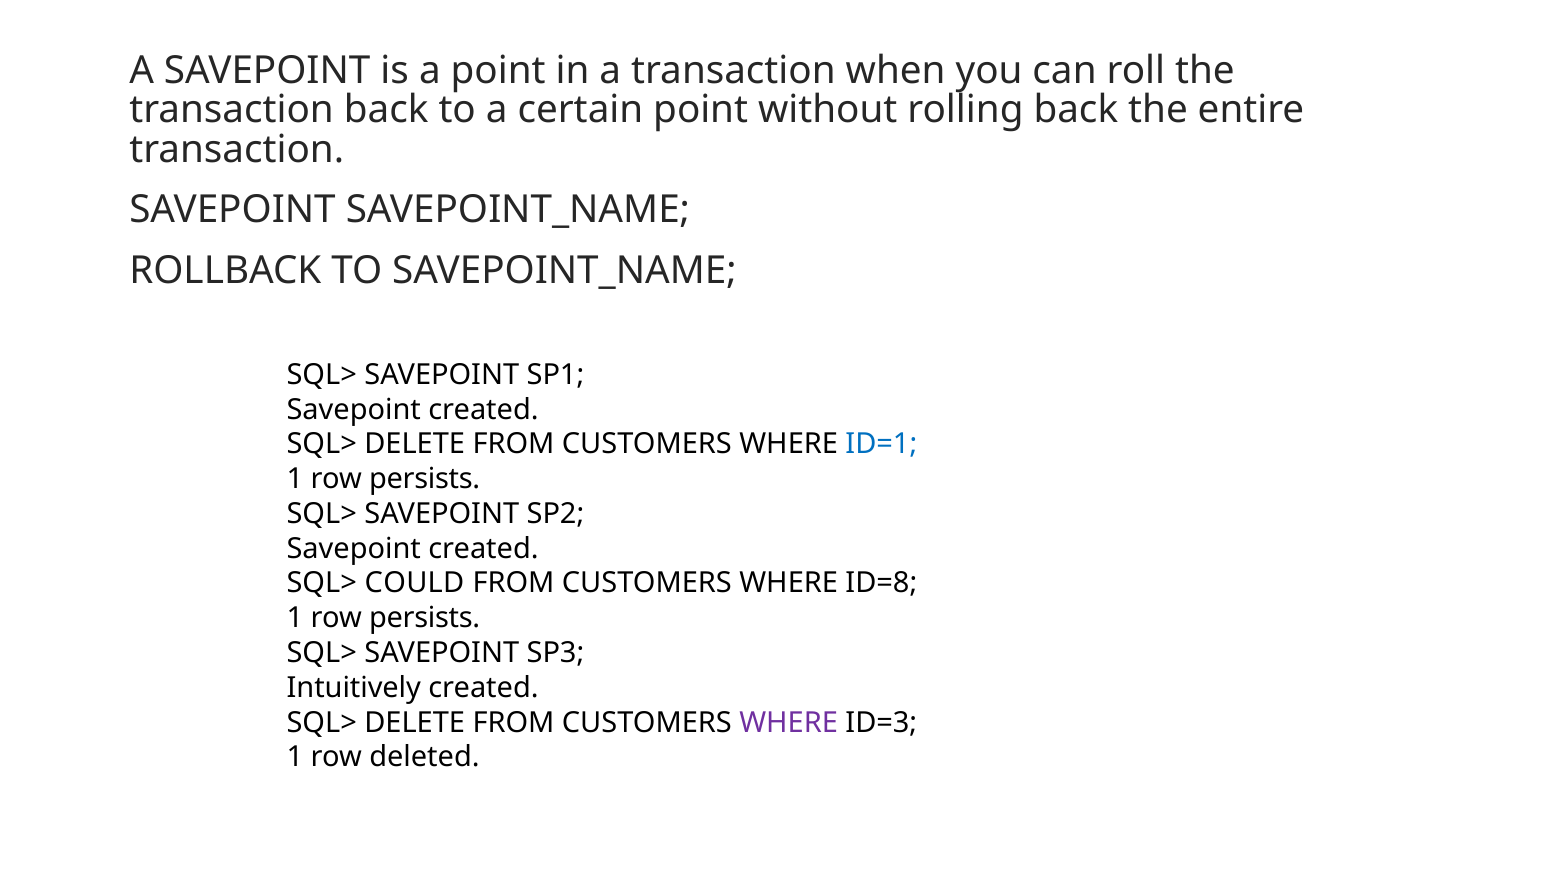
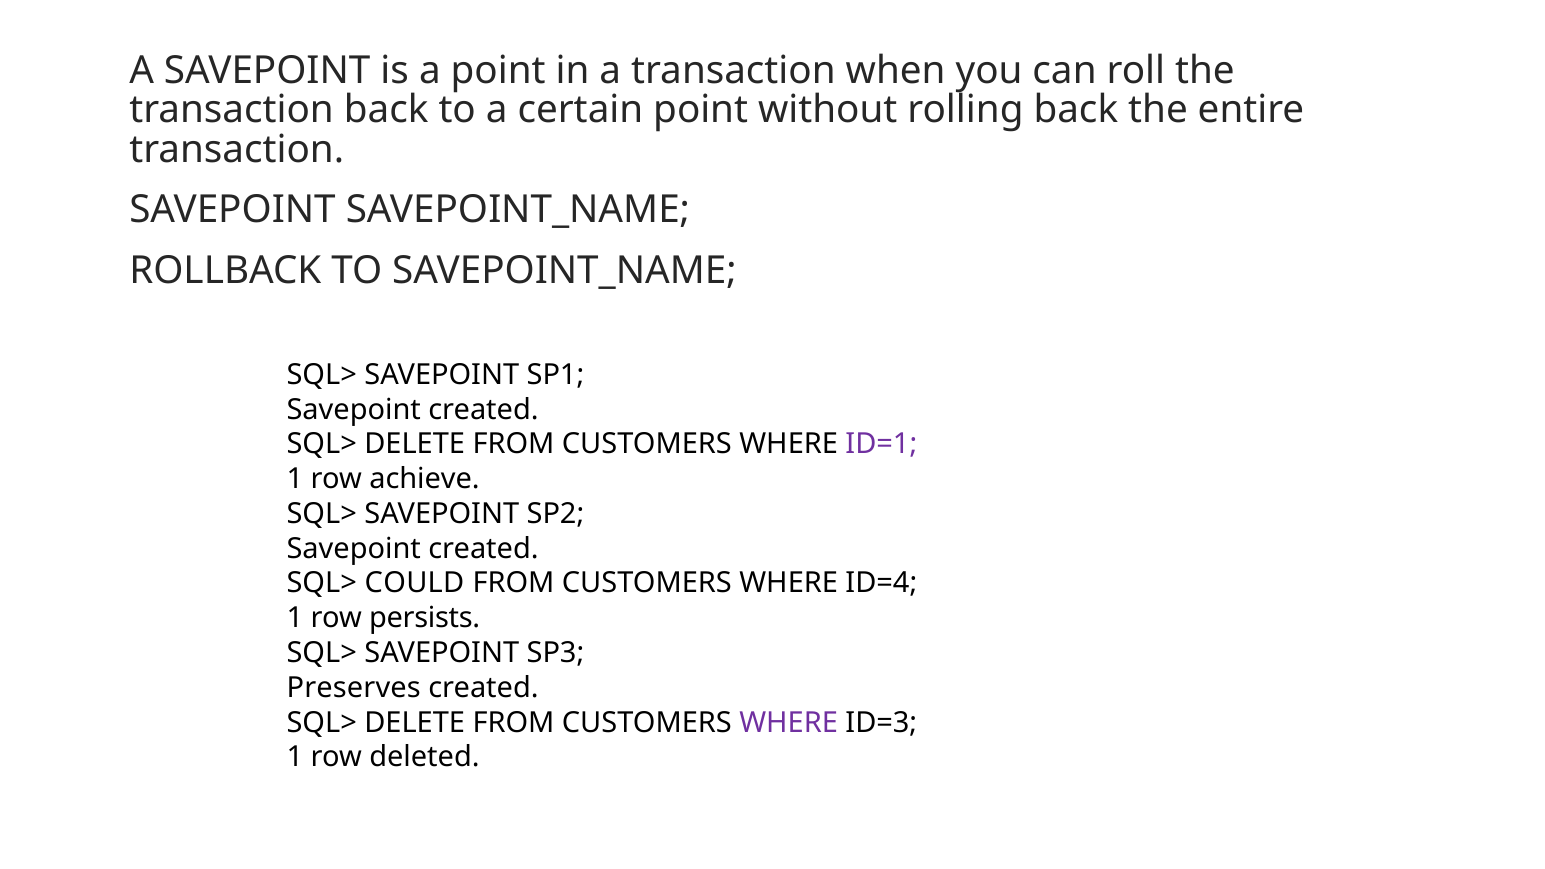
ID=1 colour: blue -> purple (881, 444)
persists: persists -> achieve (424, 479)
ID=8: ID=8 -> ID=4 (881, 583)
Intuitively: Intuitively -> Preserves (354, 688)
